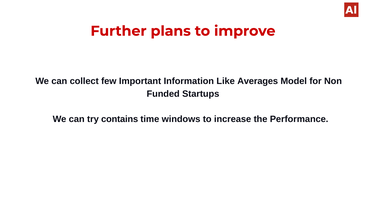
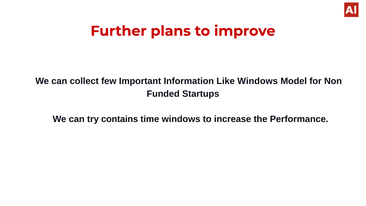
Like Averages: Averages -> Windows (258, 81)
